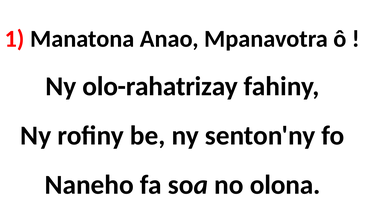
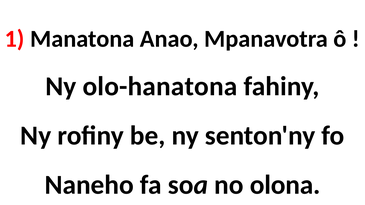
olo-rahatrizay: olo-rahatrizay -> olo-hanatona (160, 86)
